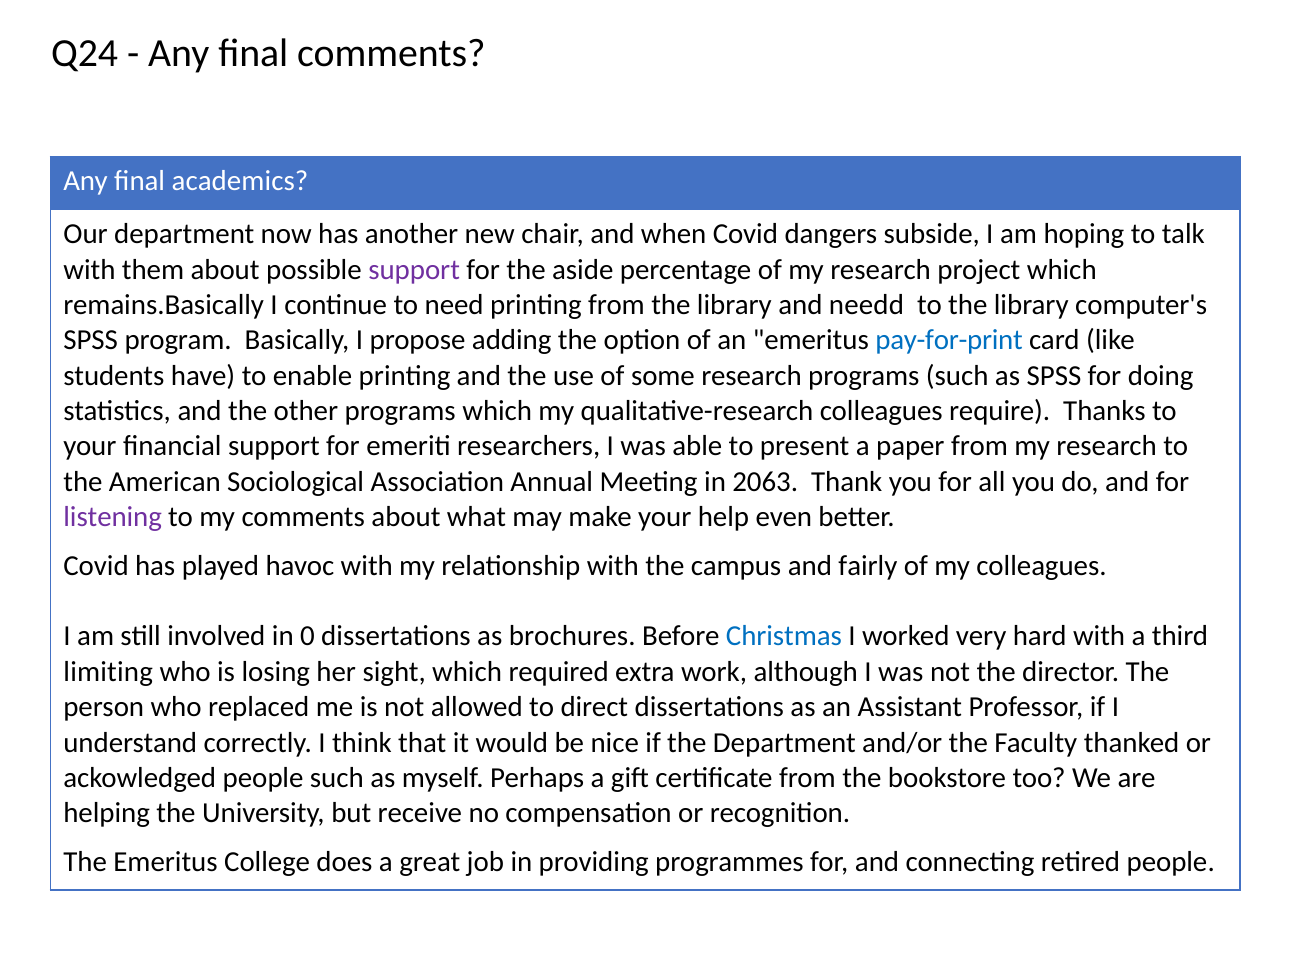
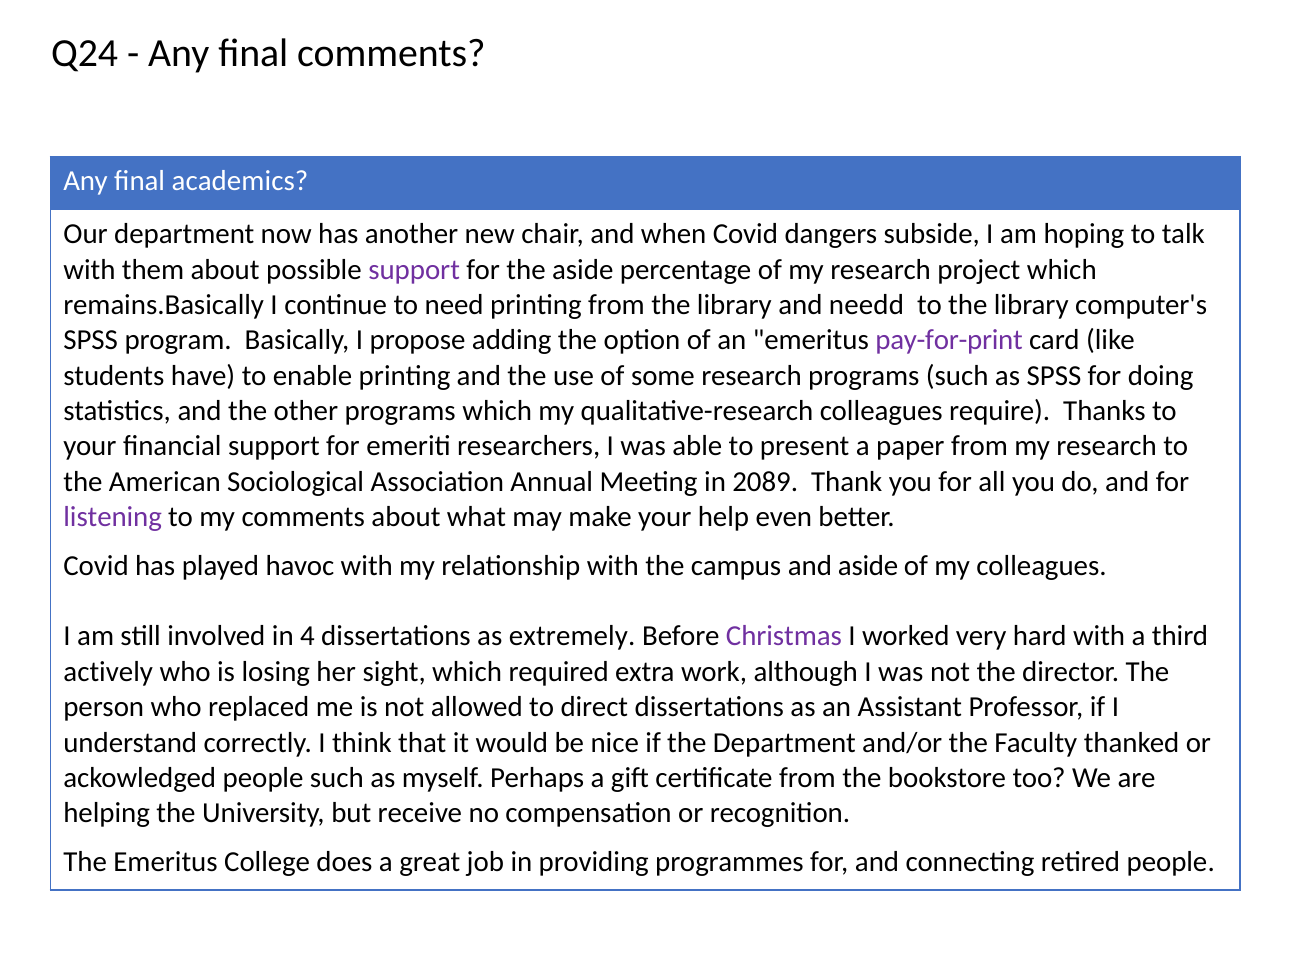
pay-for-print colour: blue -> purple (949, 340)
2063: 2063 -> 2089 (765, 482)
and fairly: fairly -> aside (868, 566)
0: 0 -> 4 (308, 637)
brochures: brochures -> extremely (572, 637)
Christmas colour: blue -> purple (784, 637)
limiting: limiting -> actively (108, 672)
